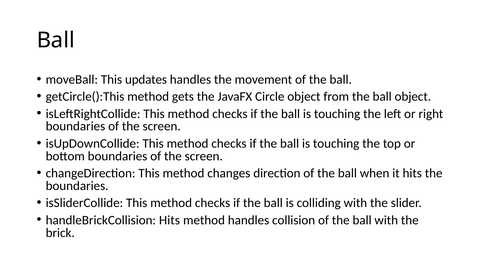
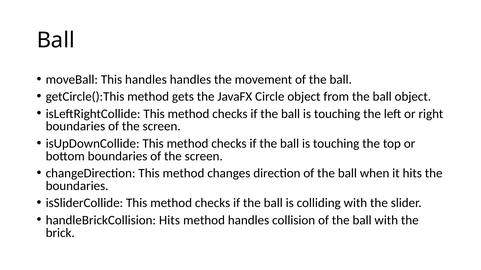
This updates: updates -> handles (146, 80)
